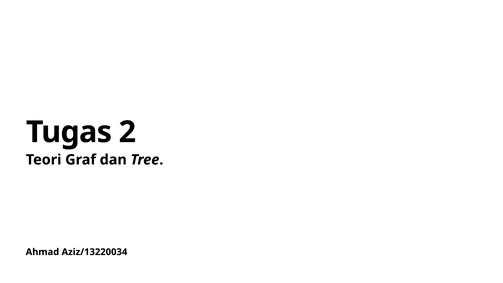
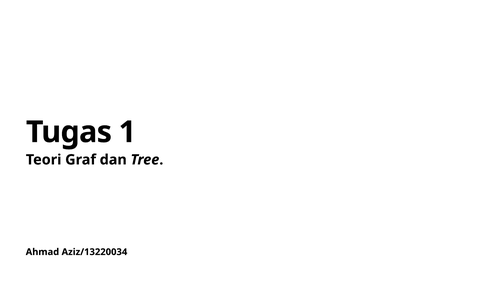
2: 2 -> 1 (127, 132)
